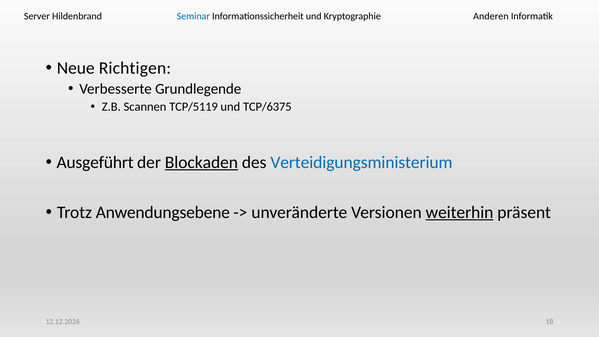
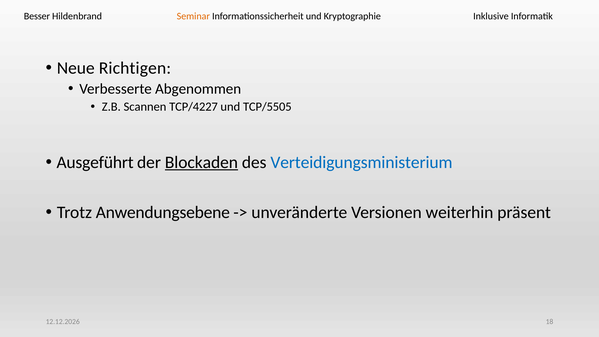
Server: Server -> Besser (37, 16)
Seminar colour: blue -> orange (193, 16)
Anderen: Anderen -> Inklusive (491, 16)
Grundlegende: Grundlegende -> Abgenommen (198, 89)
TCP/5119: TCP/5119 -> TCP/4227 (194, 107)
TCP/6375: TCP/6375 -> TCP/5505 (267, 107)
weiterhin underline: present -> none (460, 212)
